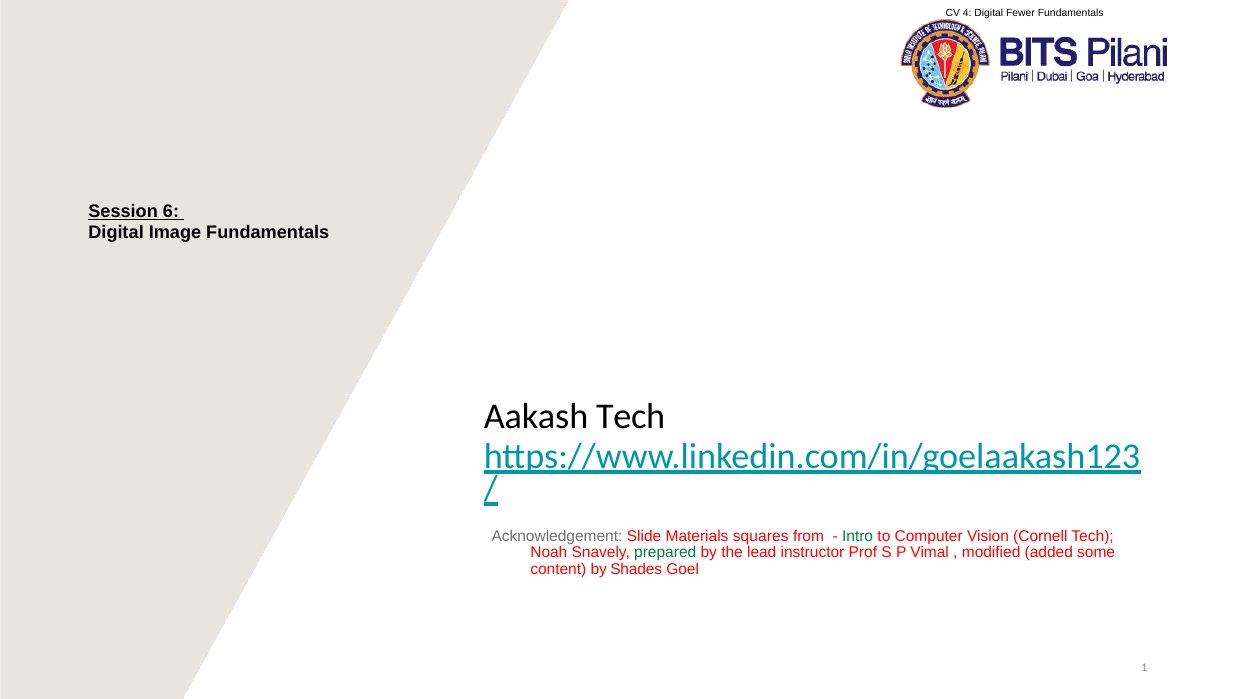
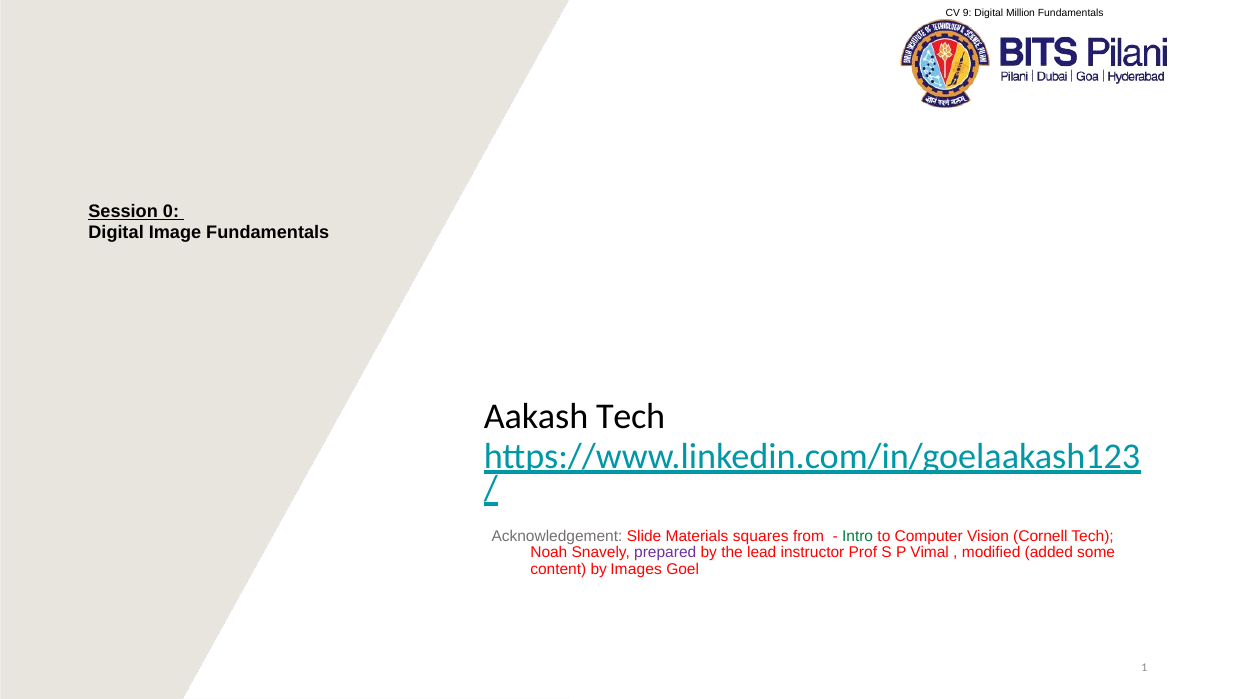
4: 4 -> 9 (967, 13)
Fewer: Fewer -> Million (1021, 13)
6: 6 -> 0 (171, 211)
prepared colour: green -> purple (665, 553)
Shades: Shades -> Images (636, 569)
